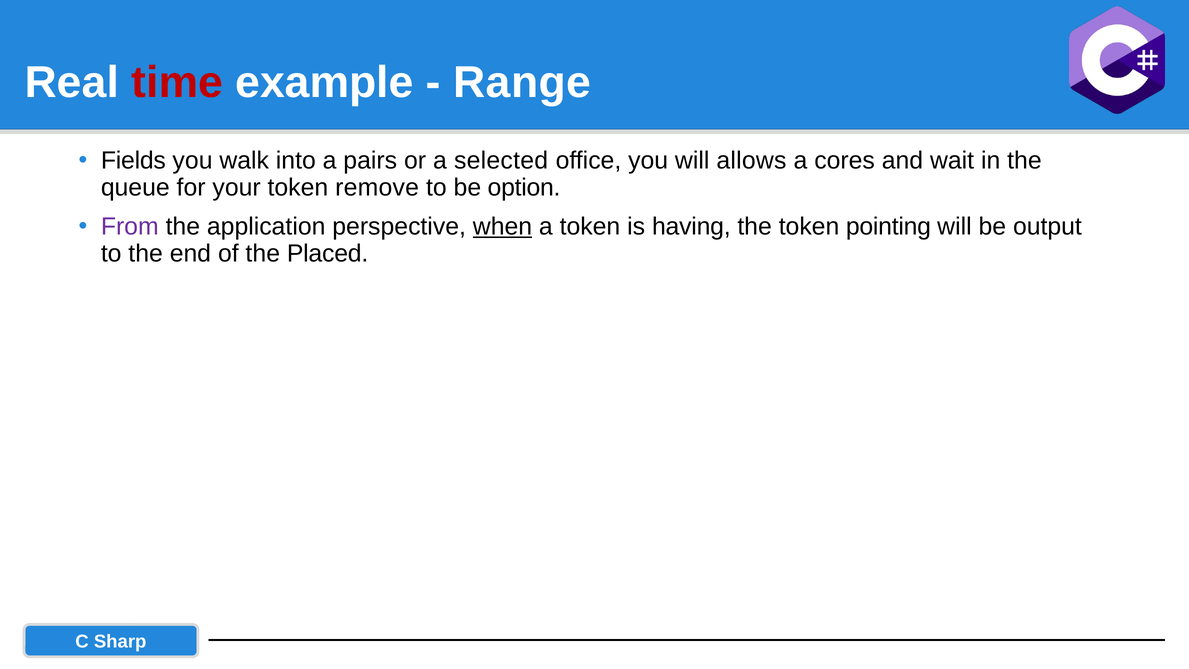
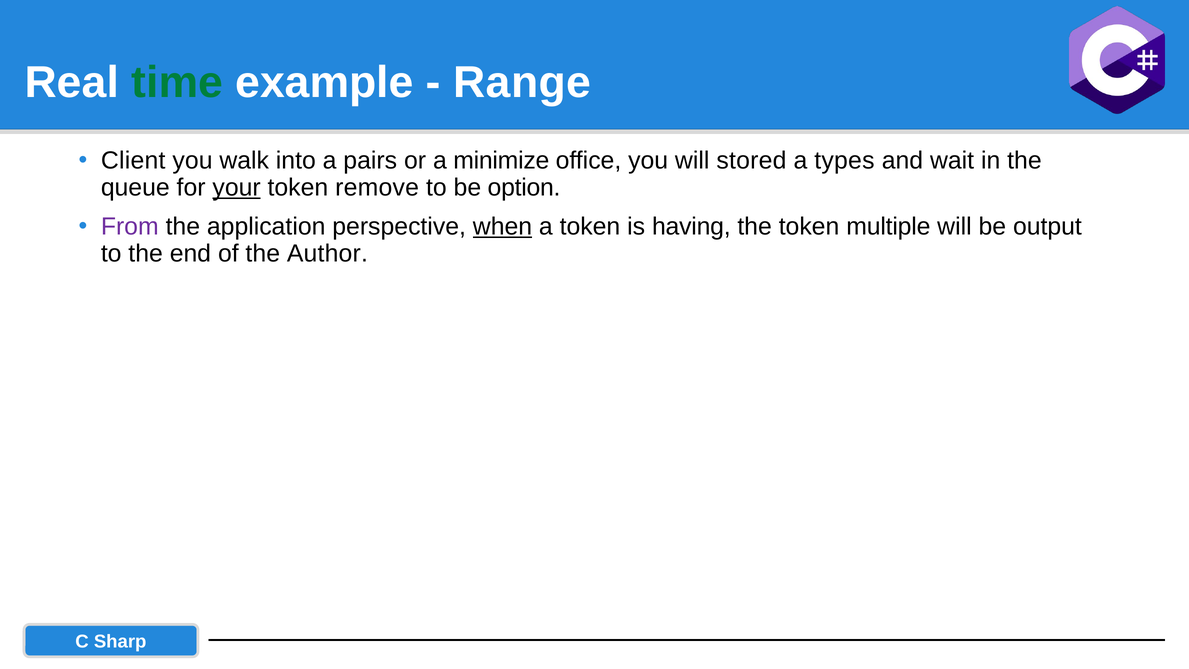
time colour: red -> green (177, 83)
Fields: Fields -> Client (133, 161)
selected: selected -> minimize (501, 161)
allows: allows -> stored (751, 161)
cores: cores -> types (844, 161)
your underline: none -> present (237, 188)
pointing: pointing -> multiple (888, 227)
Placed: Placed -> Author (327, 254)
